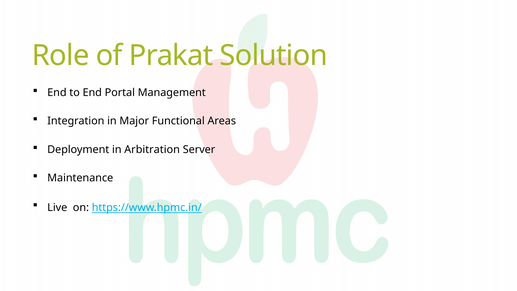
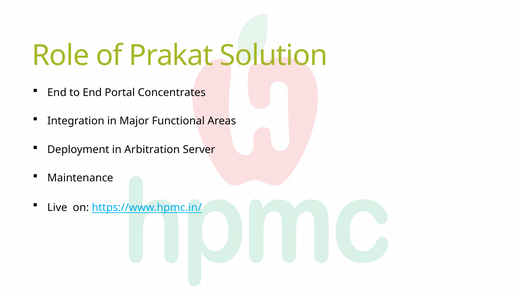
Management: Management -> Concentrates (172, 92)
